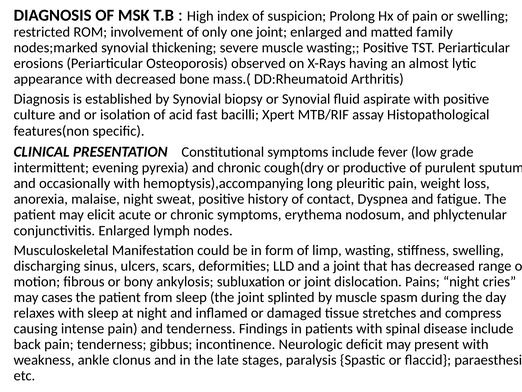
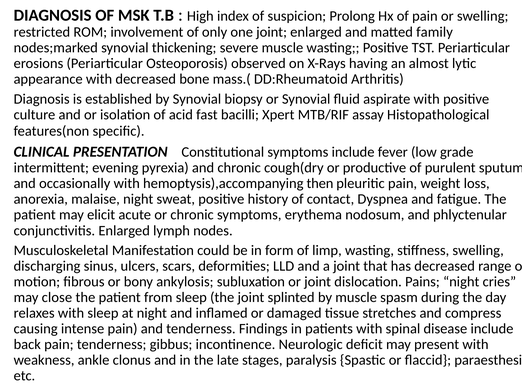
long: long -> then (320, 183)
cases: cases -> close (57, 297)
